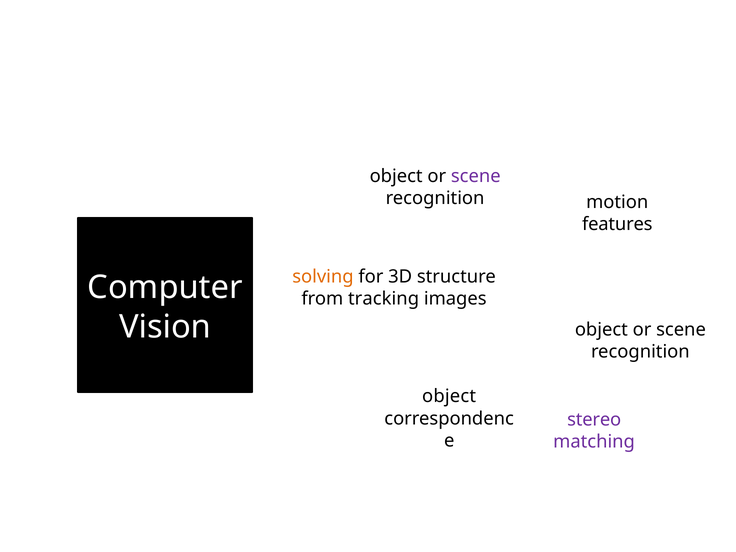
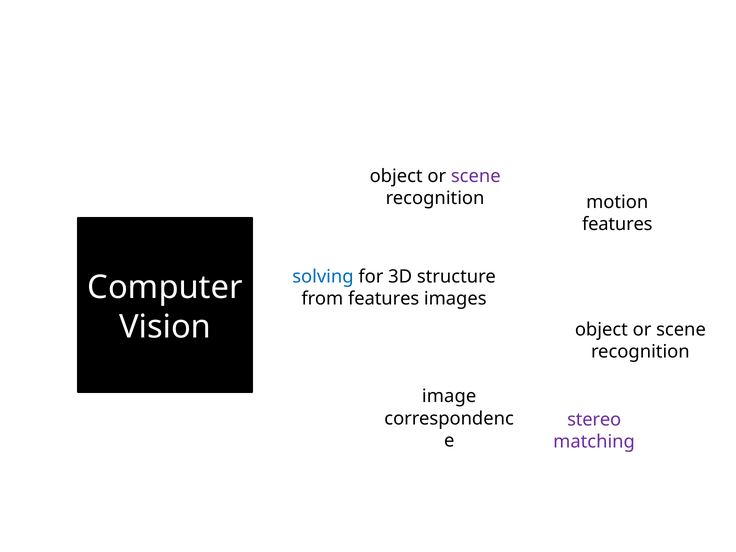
solving colour: orange -> blue (323, 277)
from tracking: tracking -> features (384, 299)
object: object -> image (449, 396)
